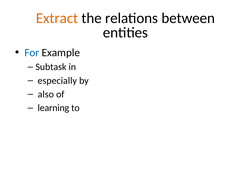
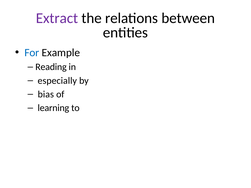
Extract colour: orange -> purple (57, 18)
Subtask: Subtask -> Reading (51, 67)
also: also -> bias (46, 94)
